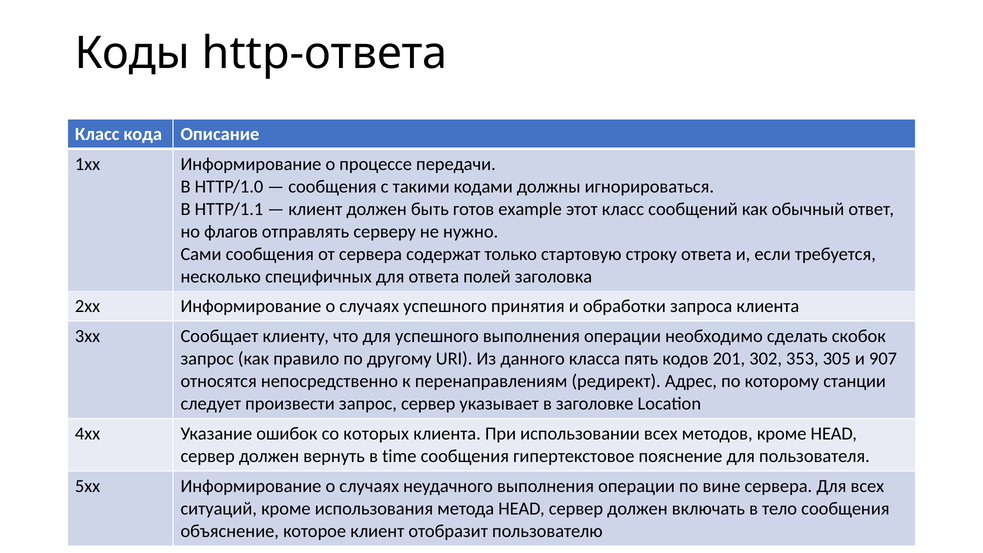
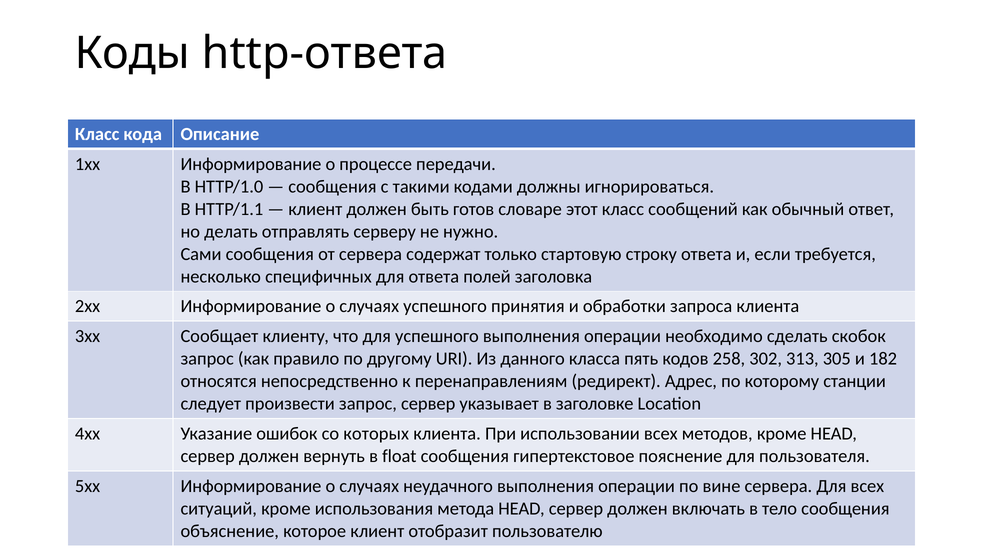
example: example -> словаре (530, 209)
флагов: флагов -> делать (231, 231)
201: 201 -> 258 (729, 359)
353: 353 -> 313 (802, 359)
907: 907 -> 182 (883, 359)
time: time -> float (399, 456)
